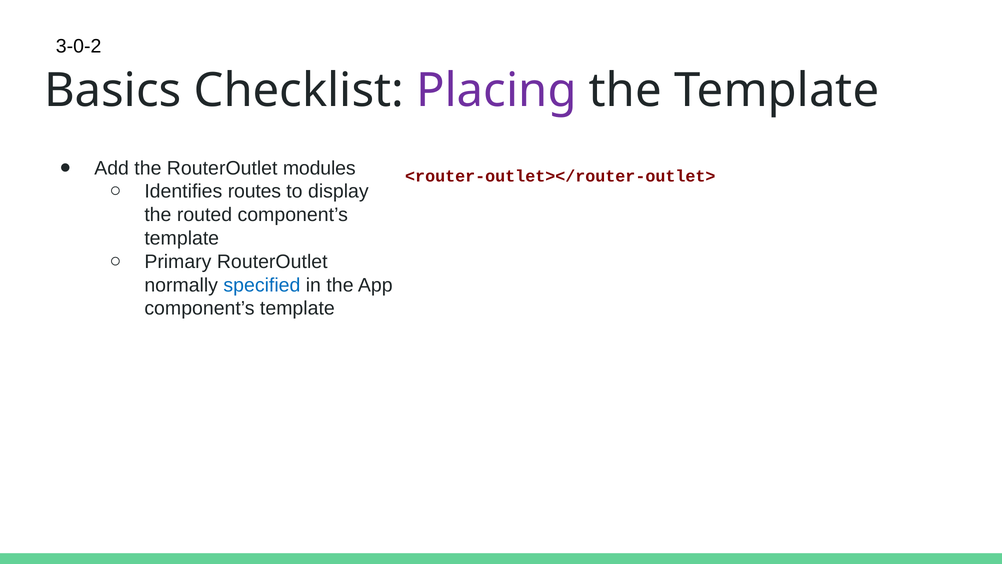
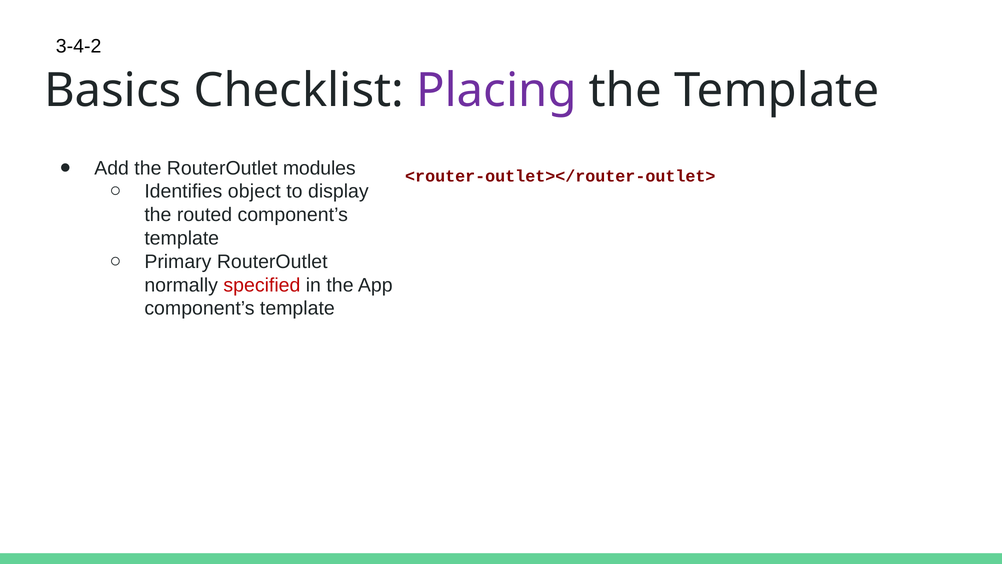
3-0-2: 3-0-2 -> 3-4-2 (79, 46)
routes: routes -> object (254, 191)
specified colour: blue -> red (262, 285)
